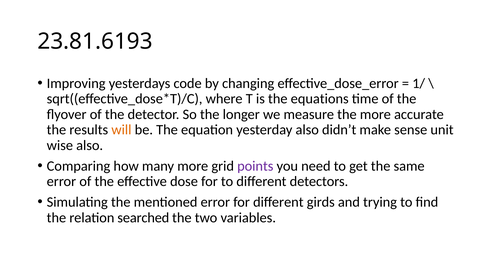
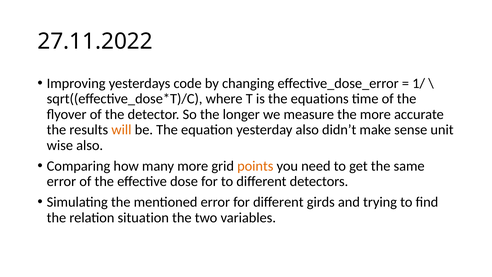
23.81.6193: 23.81.6193 -> 27.11.2022 (95, 41)
points colour: purple -> orange (255, 166)
searched: searched -> situation (143, 217)
